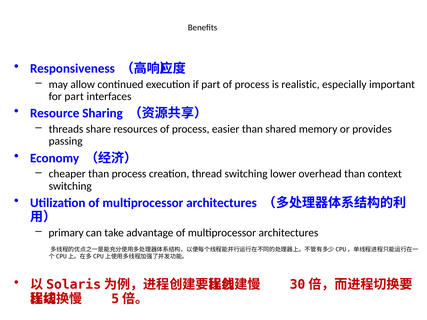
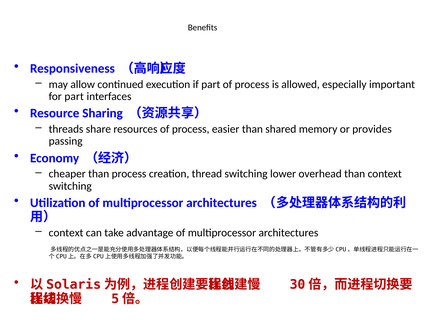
realistic: realistic -> allowed (301, 84)
primary: primary -> context (66, 233)
